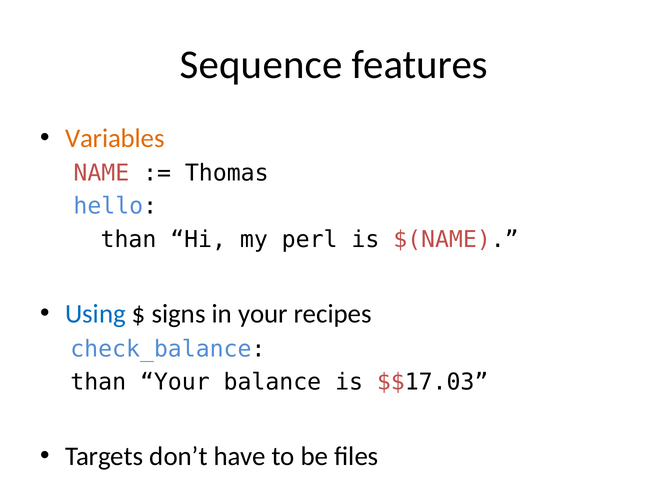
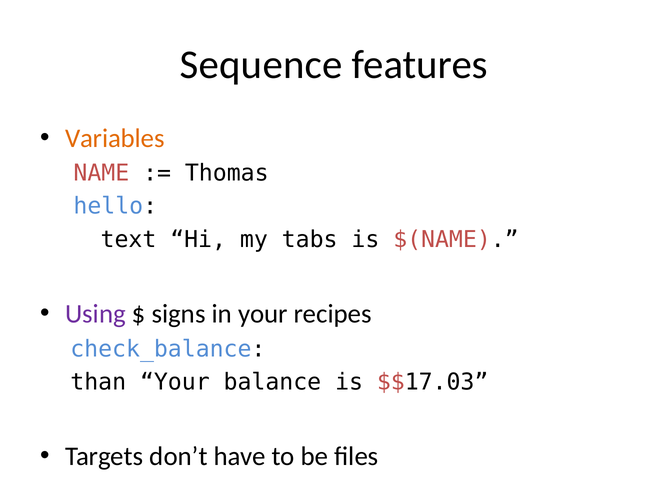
than: than -> text (128, 239)
perl: perl -> tabs (310, 239)
Using colour: blue -> purple (95, 314)
